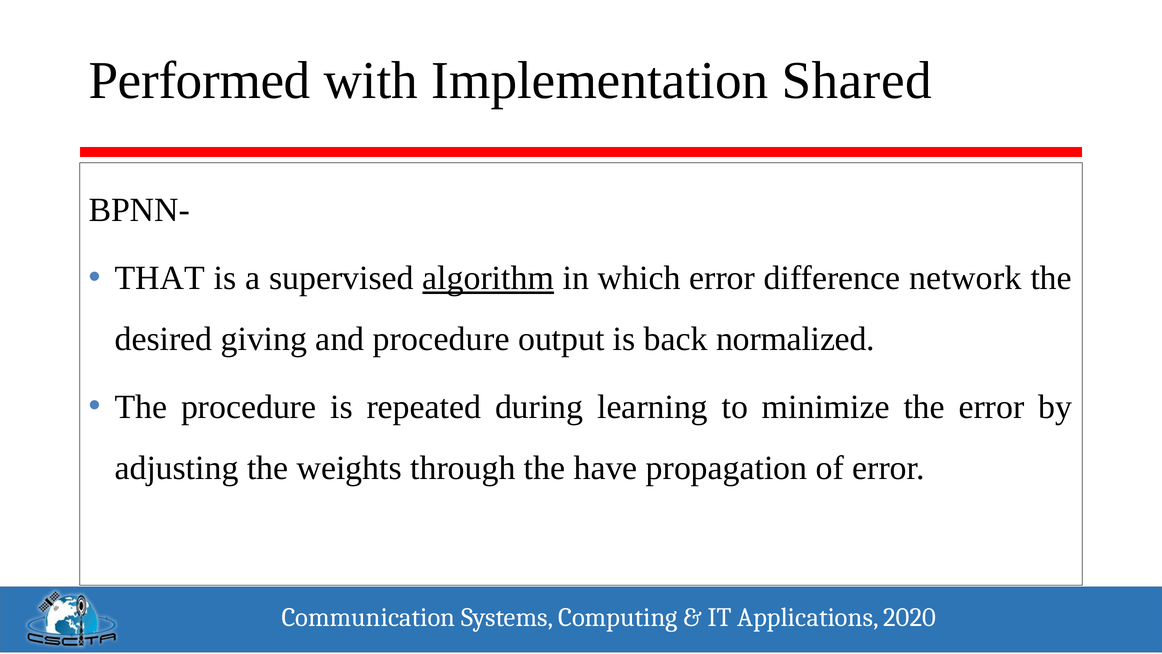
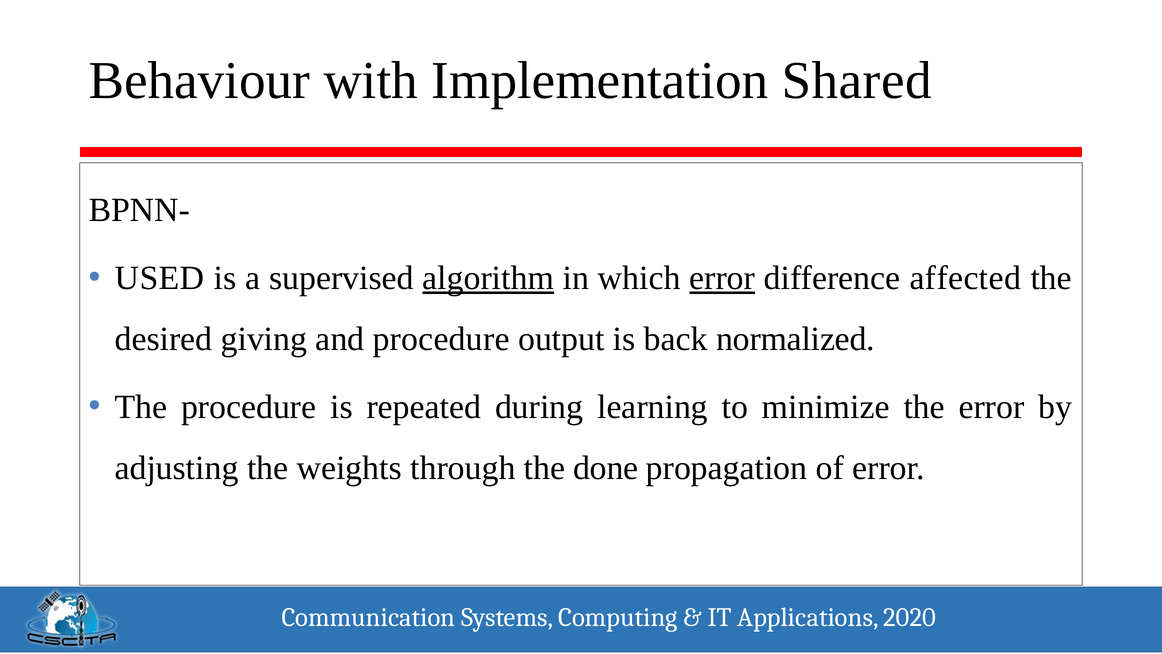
Performed: Performed -> Behaviour (199, 80)
THAT: THAT -> USED (160, 278)
error underline: none -> present (722, 278)
network: network -> affected (965, 278)
have: have -> done (606, 468)
